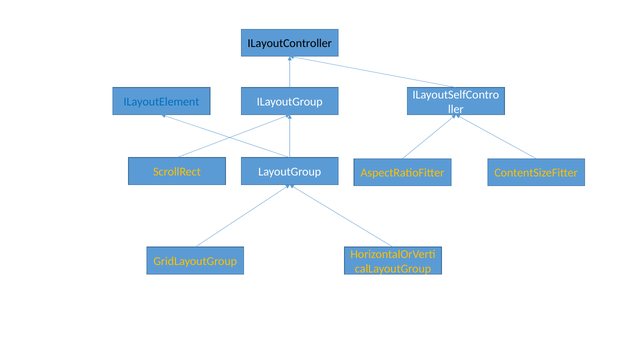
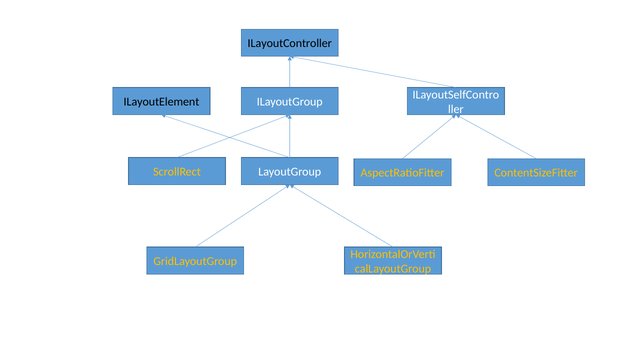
ILayoutElement colour: blue -> black (161, 102)
